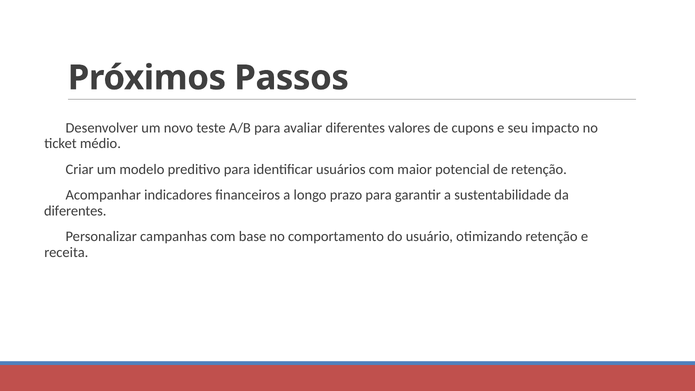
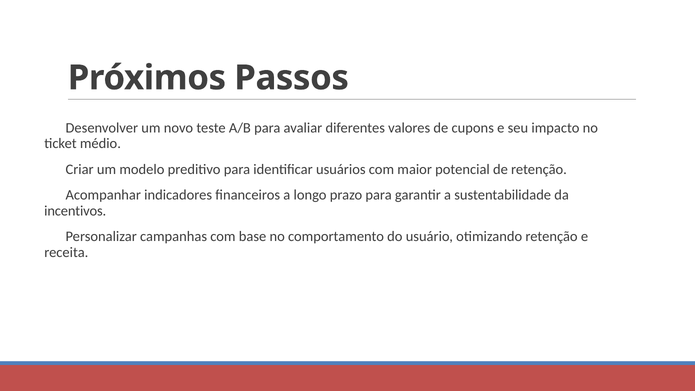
diferentes: diferentes -> incentivos (75, 211)
